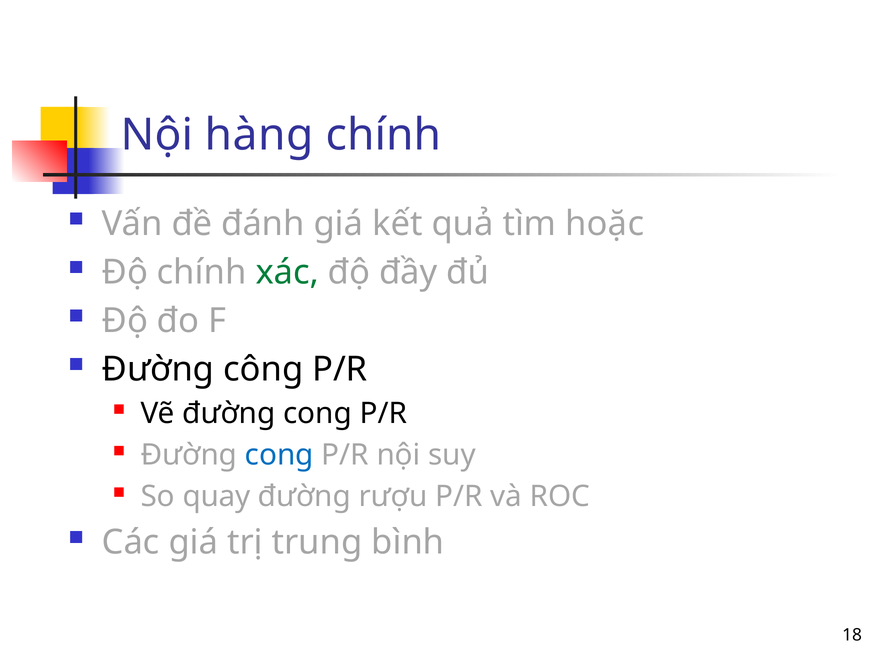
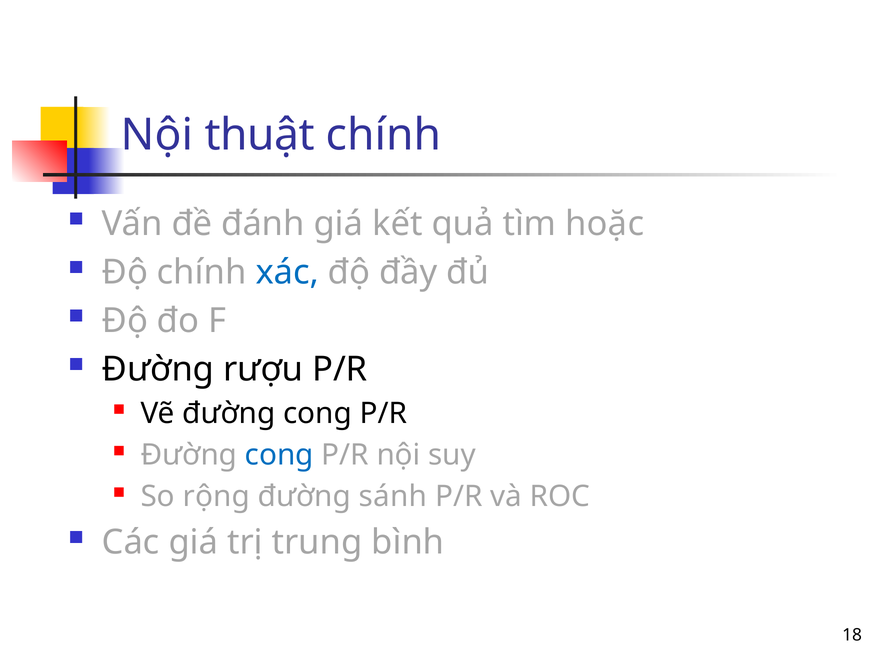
hàng: hàng -> thuật (260, 135)
xác colour: green -> blue (287, 273)
công: công -> rượu (263, 370)
quay: quay -> rộng (216, 497)
rượu: rượu -> sánh (393, 497)
